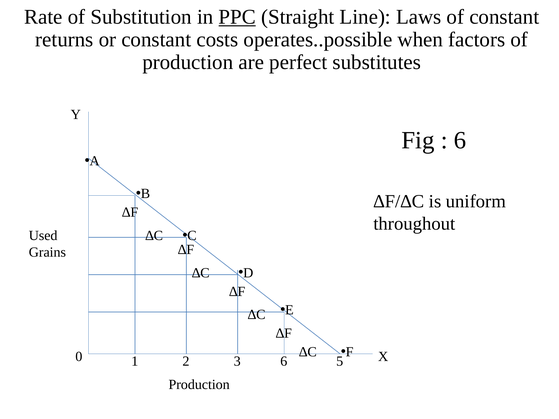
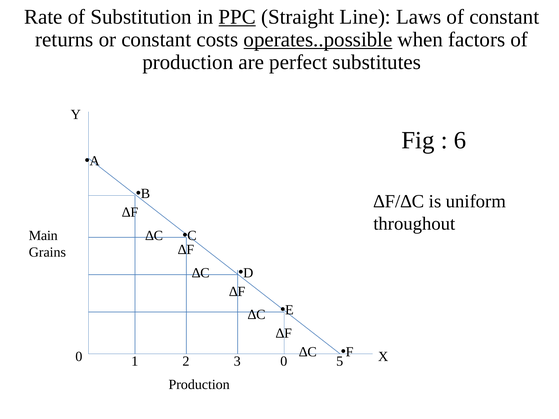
operates..possible underline: none -> present (318, 39)
Used: Used -> Main (43, 236)
3 6: 6 -> 0 (284, 361)
